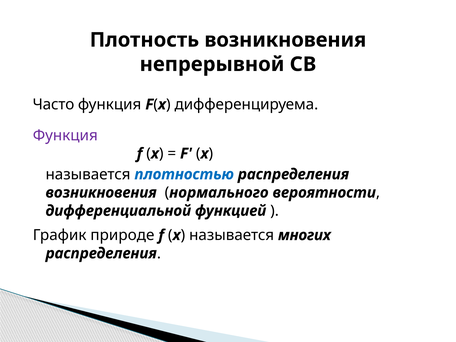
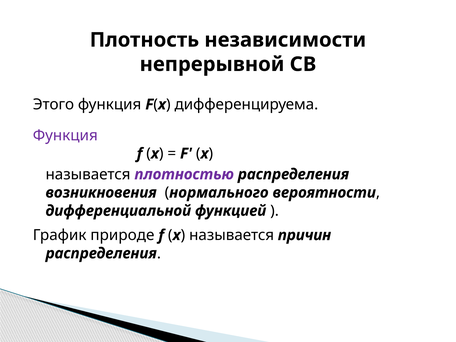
Плотность возникновения: возникновения -> независимости (285, 40)
Часто: Часто -> Этого (53, 104)
плотностью colour: blue -> purple (184, 174)
многих: многих -> причин (304, 235)
